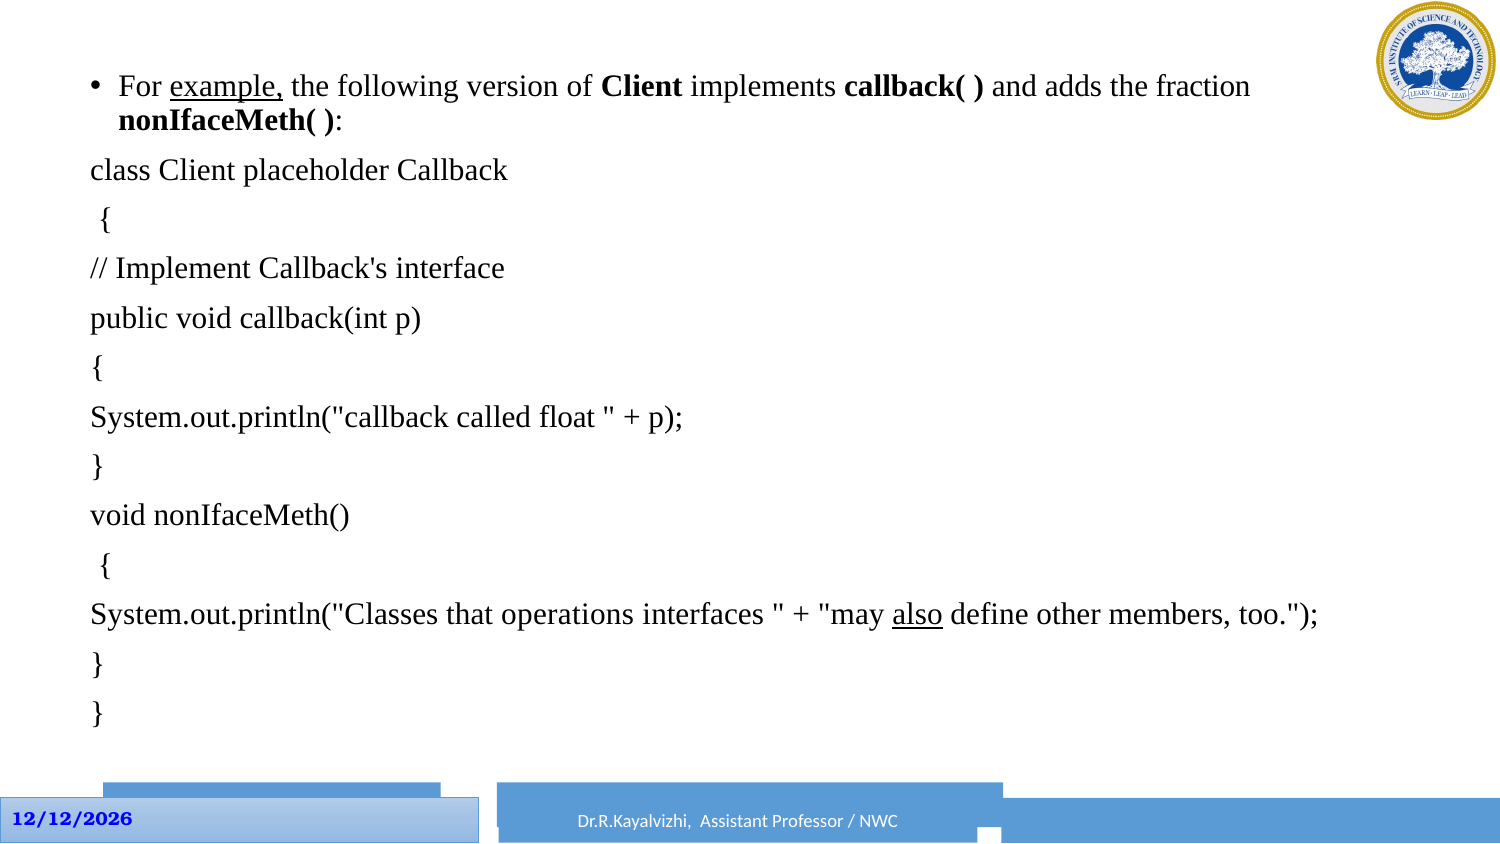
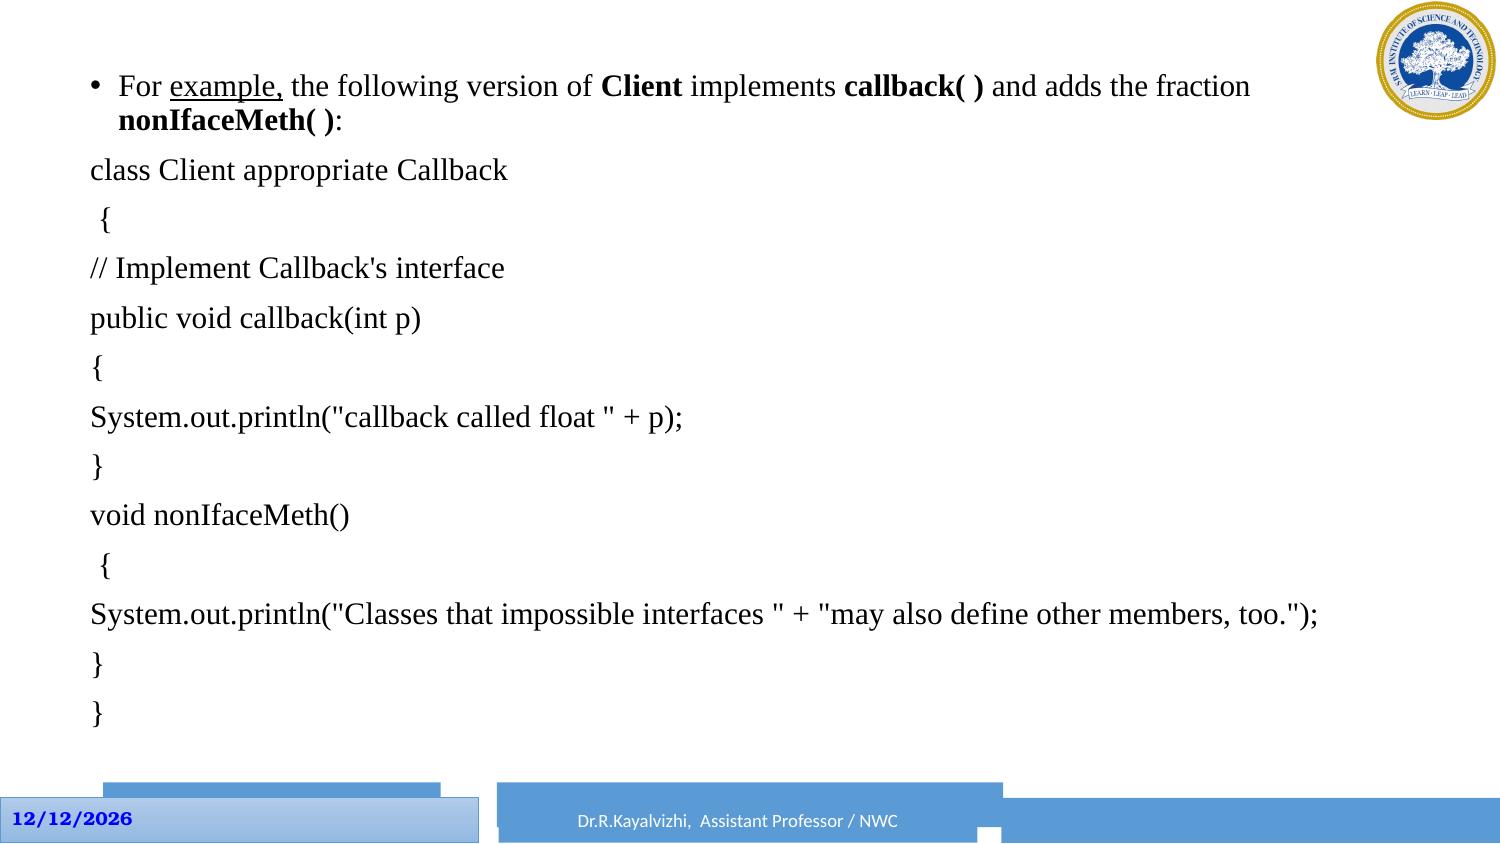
placeholder: placeholder -> appropriate (316, 170)
operations: operations -> impossible (568, 614)
also underline: present -> none (917, 614)
